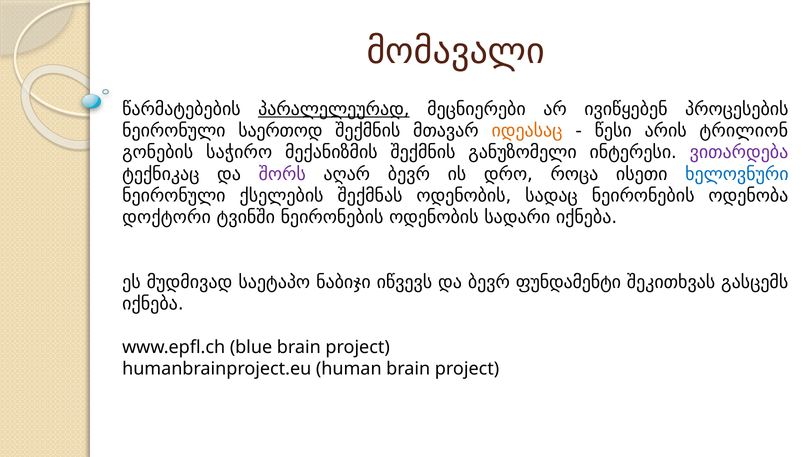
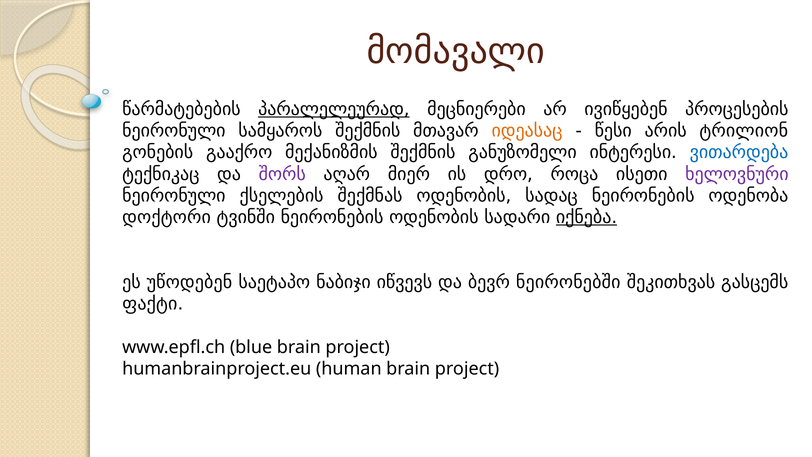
საერთოდ: საერთოდ -> სამყაროს (280, 131)
საჭირო: საჭირო -> გააქრო (239, 152)
ვითარდება colour: purple -> blue (739, 152)
აღარ ბევრ: ბევრ -> მიერ (409, 174)
ხელოვნური colour: blue -> purple (737, 174)
იქნება underline: none -> present (587, 217)
მუდმივად: მუდმივად -> უწოდებენ (189, 282)
ფუნდამენტი: ფუნდამენტი -> ნეირონებში (568, 282)
იქნება: იქნება -> ფაქტი (153, 304)
